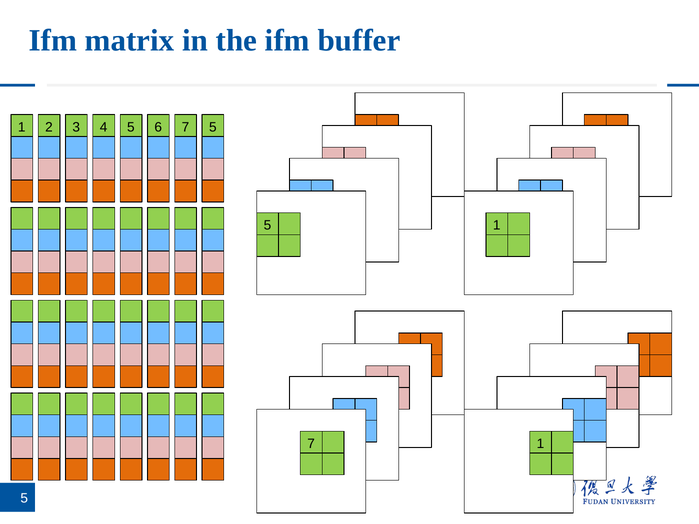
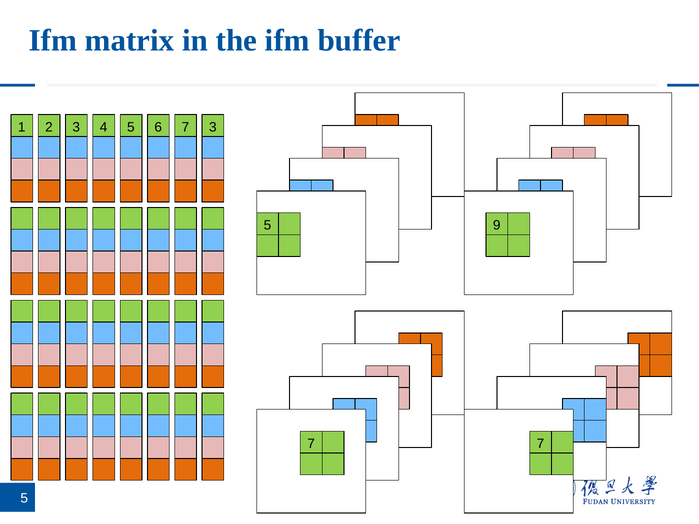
7 5: 5 -> 3 (213, 127)
5 1: 1 -> 9 (497, 226)
1: 1 -> 7 (540, 444)
